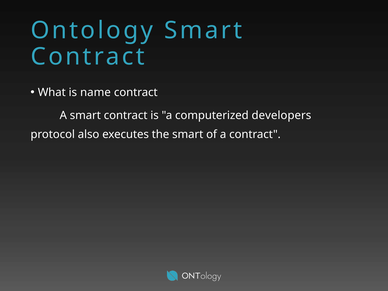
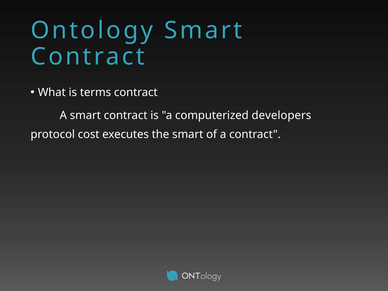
name: name -> terms (96, 92)
also: also -> cost (89, 134)
